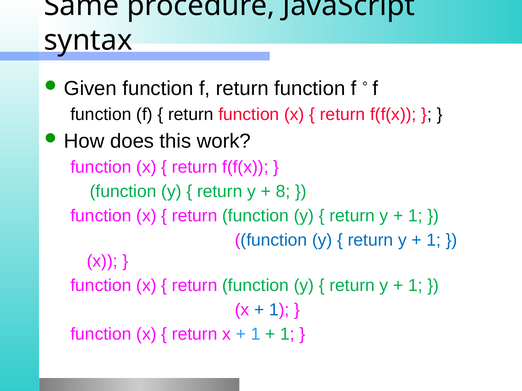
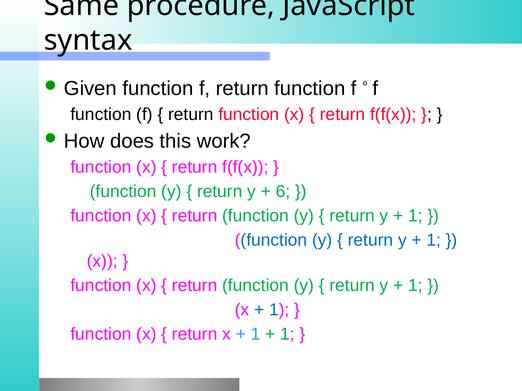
8: 8 -> 6 (283, 192)
